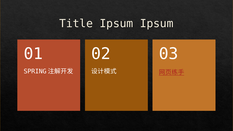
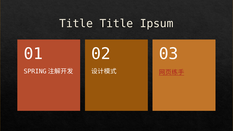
Title Ipsum: Ipsum -> Title (116, 24)
